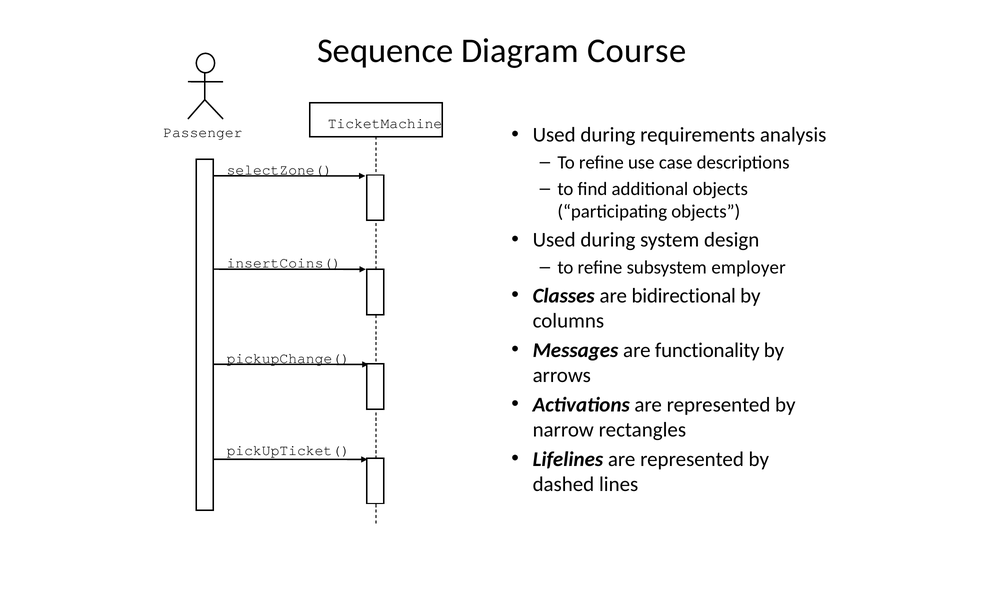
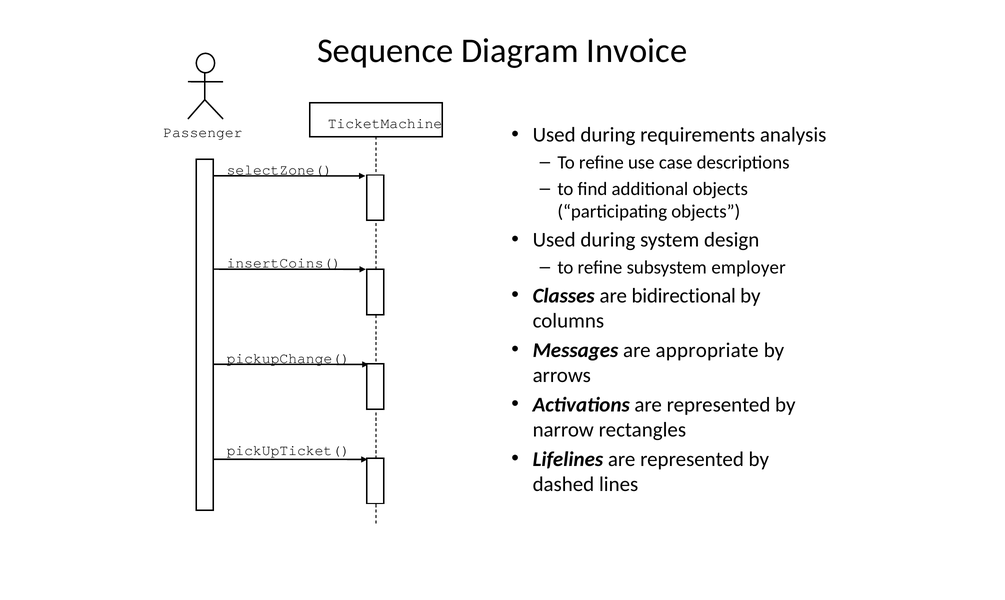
Course: Course -> Invoice (637, 51)
functionality: functionality -> appropriate (707, 350)
